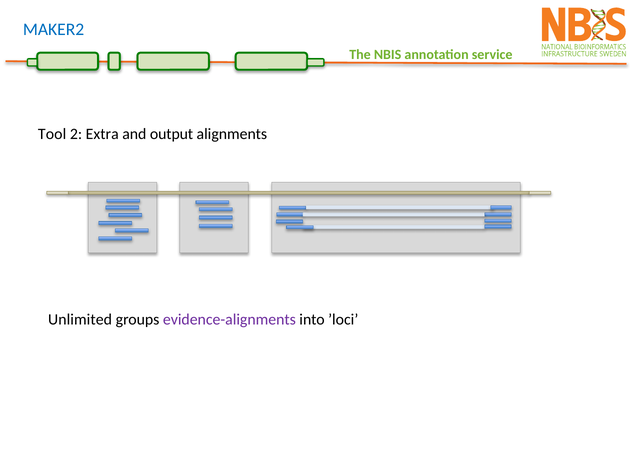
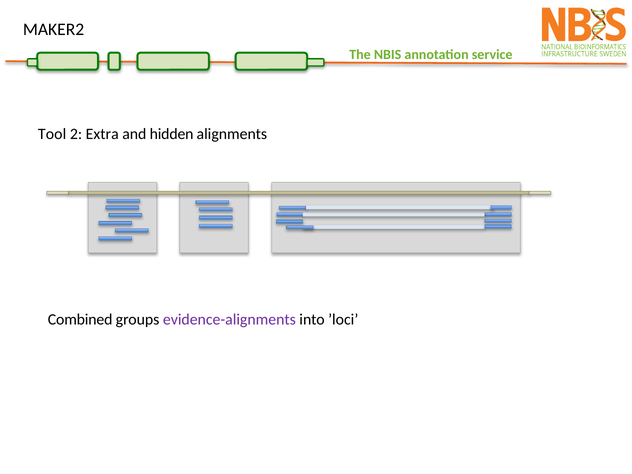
MAKER2 colour: blue -> black (54, 29)
output: output -> hidden (172, 134)
Unlimited: Unlimited -> Combined (80, 320)
